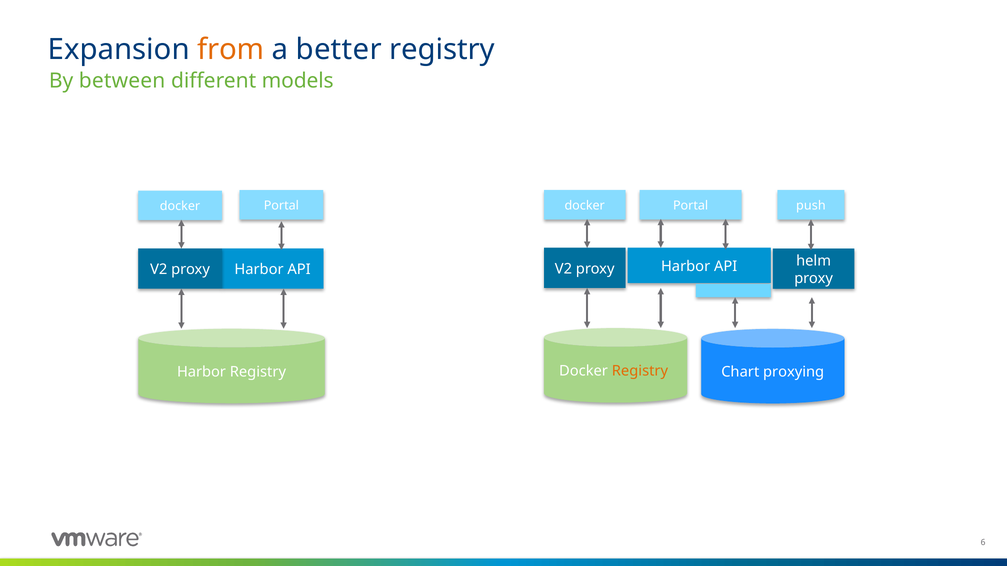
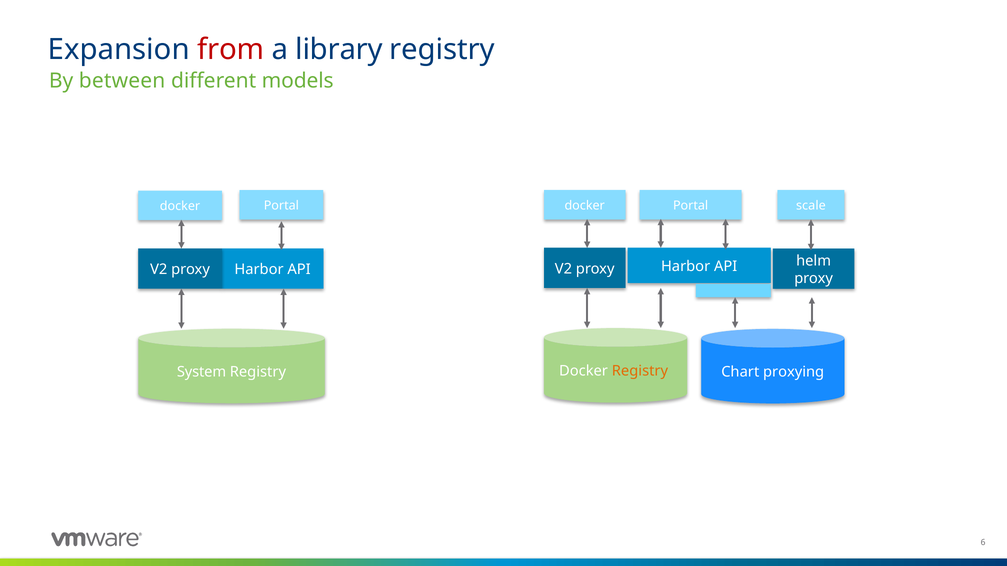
from colour: orange -> red (231, 50)
better: better -> library (339, 50)
push: push -> scale (811, 206)
Harbor: Harbor -> System (202, 372)
